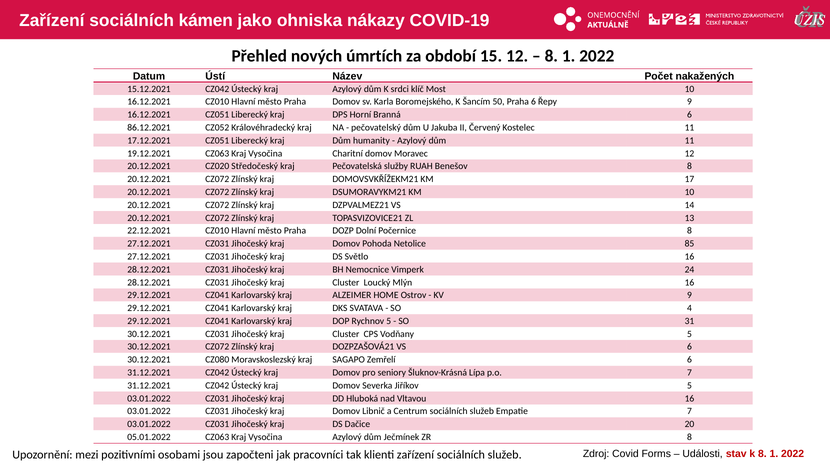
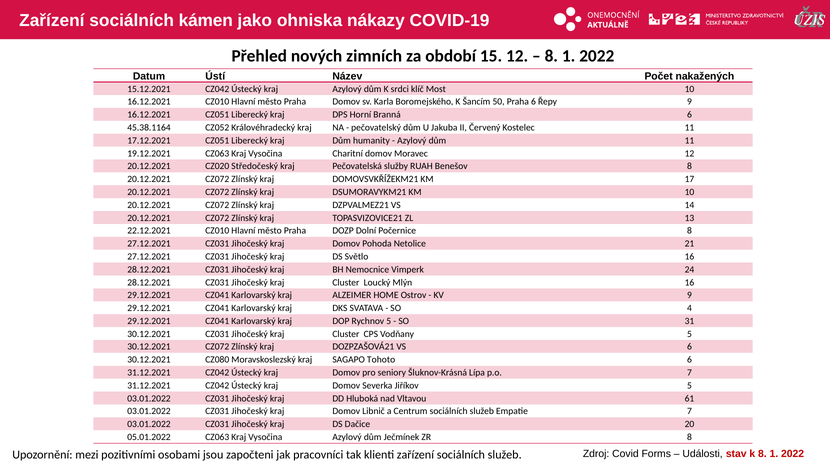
úmrtích: úmrtích -> zimních (374, 56)
86.12.2021: 86.12.2021 -> 45.38.1164 (149, 128)
85: 85 -> 21 (689, 244)
Zemřelí: Zemřelí -> Tohoto (381, 360)
Vltavou 16: 16 -> 61 (689, 398)
